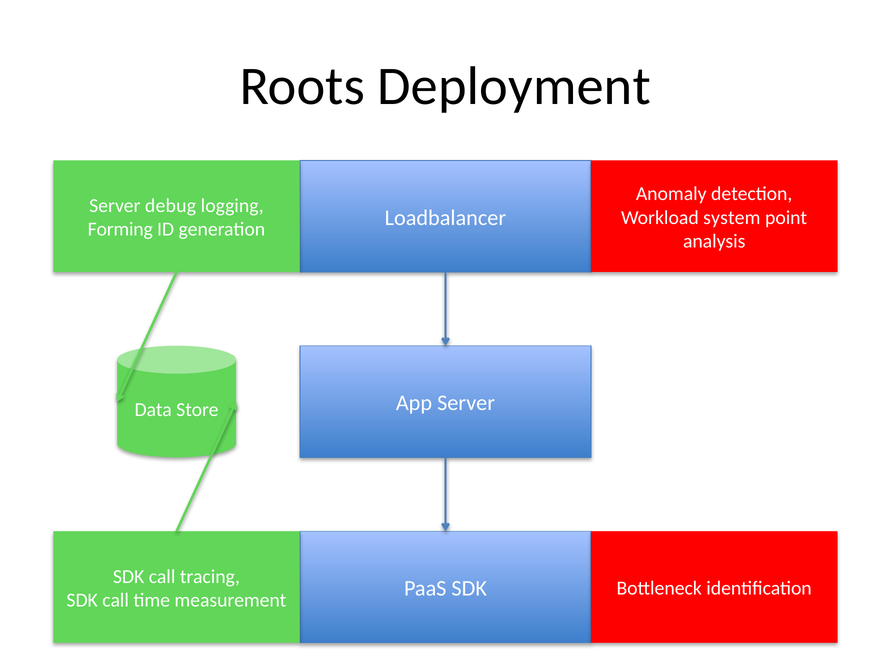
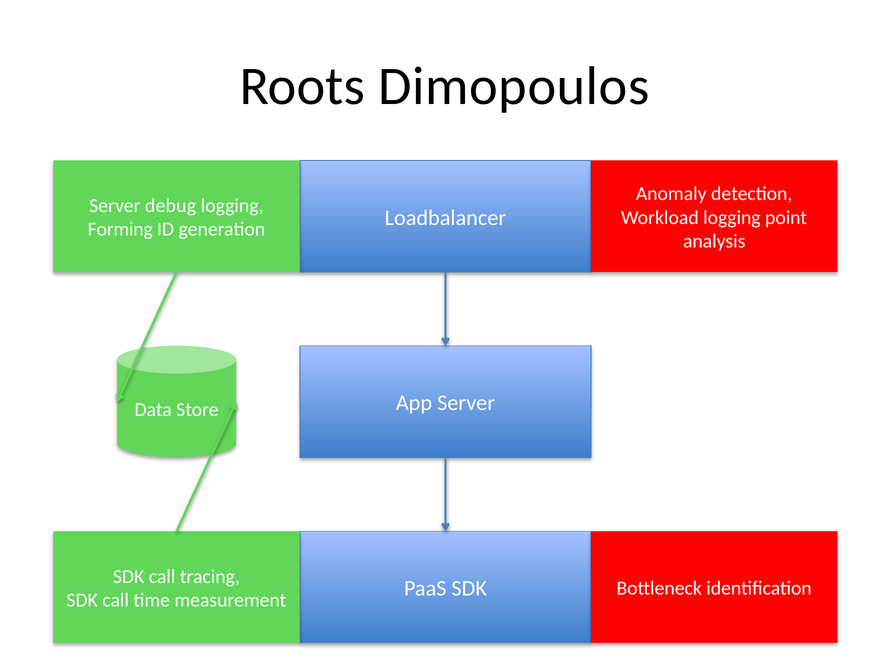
Deployment: Deployment -> Dimopoulos (514, 86)
Workload system: system -> logging (732, 218)
